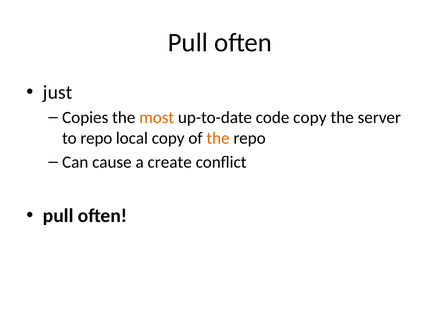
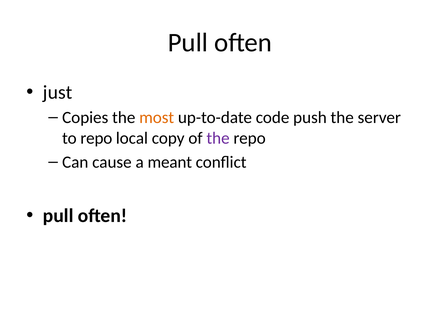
code copy: copy -> push (310, 118)
the colour: orange -> purple (218, 138)
create: create -> meant (170, 162)
